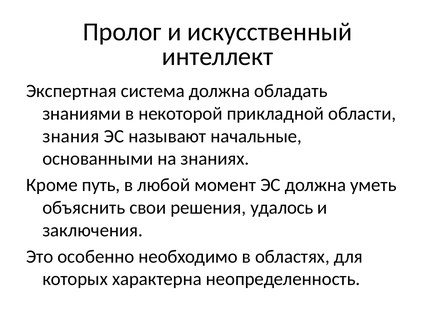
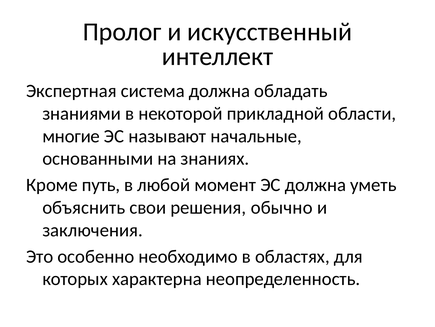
знания: знания -> многие (71, 136)
удалось: удалось -> обычно (282, 207)
